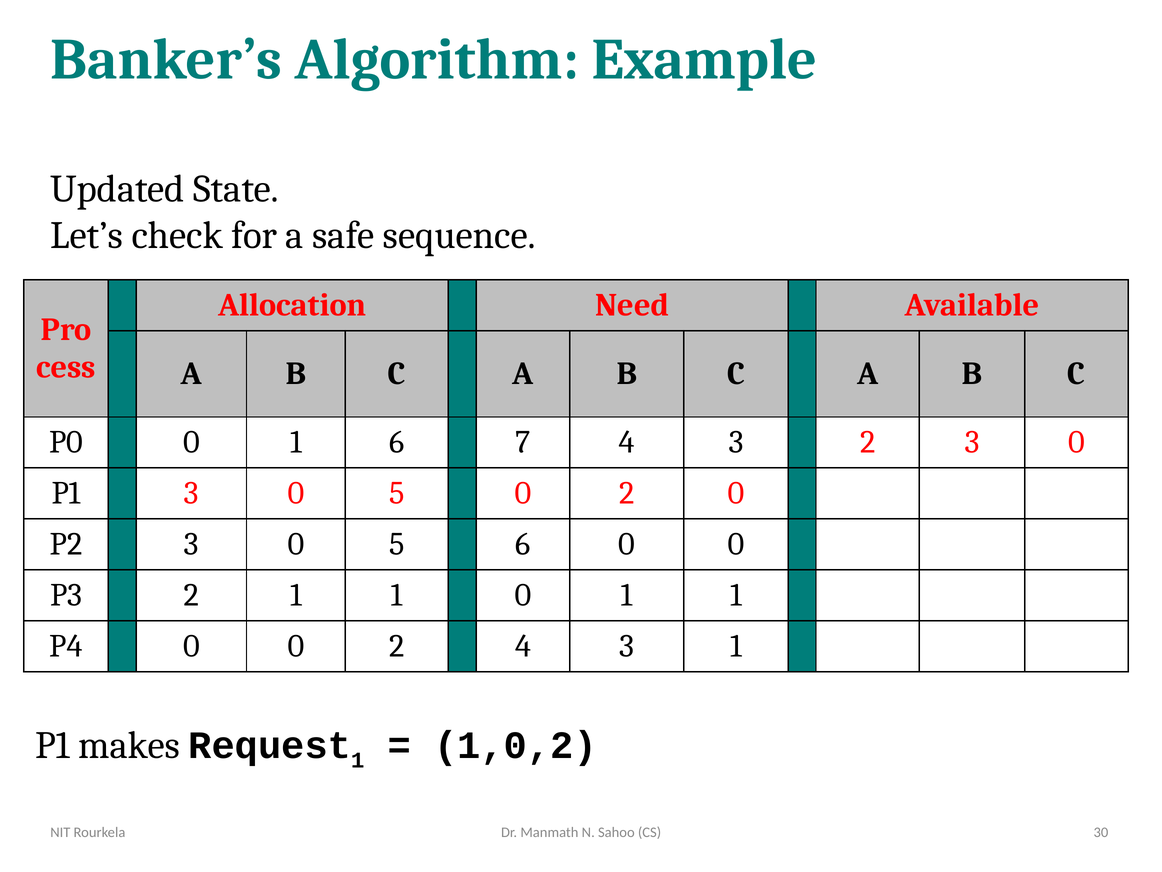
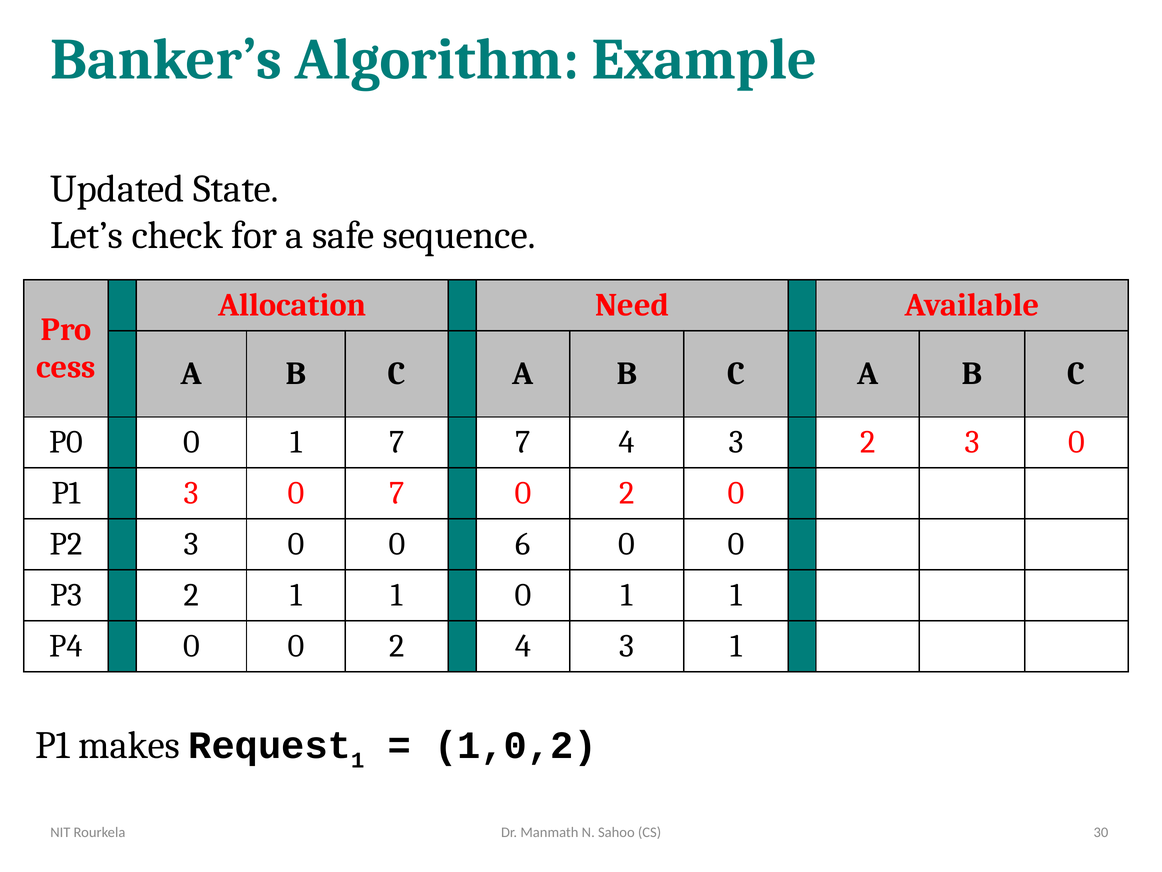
1 6: 6 -> 7 (397, 442)
P1 3 0 5: 5 -> 7 (397, 493)
P2 3 0 5: 5 -> 0 (397, 544)
